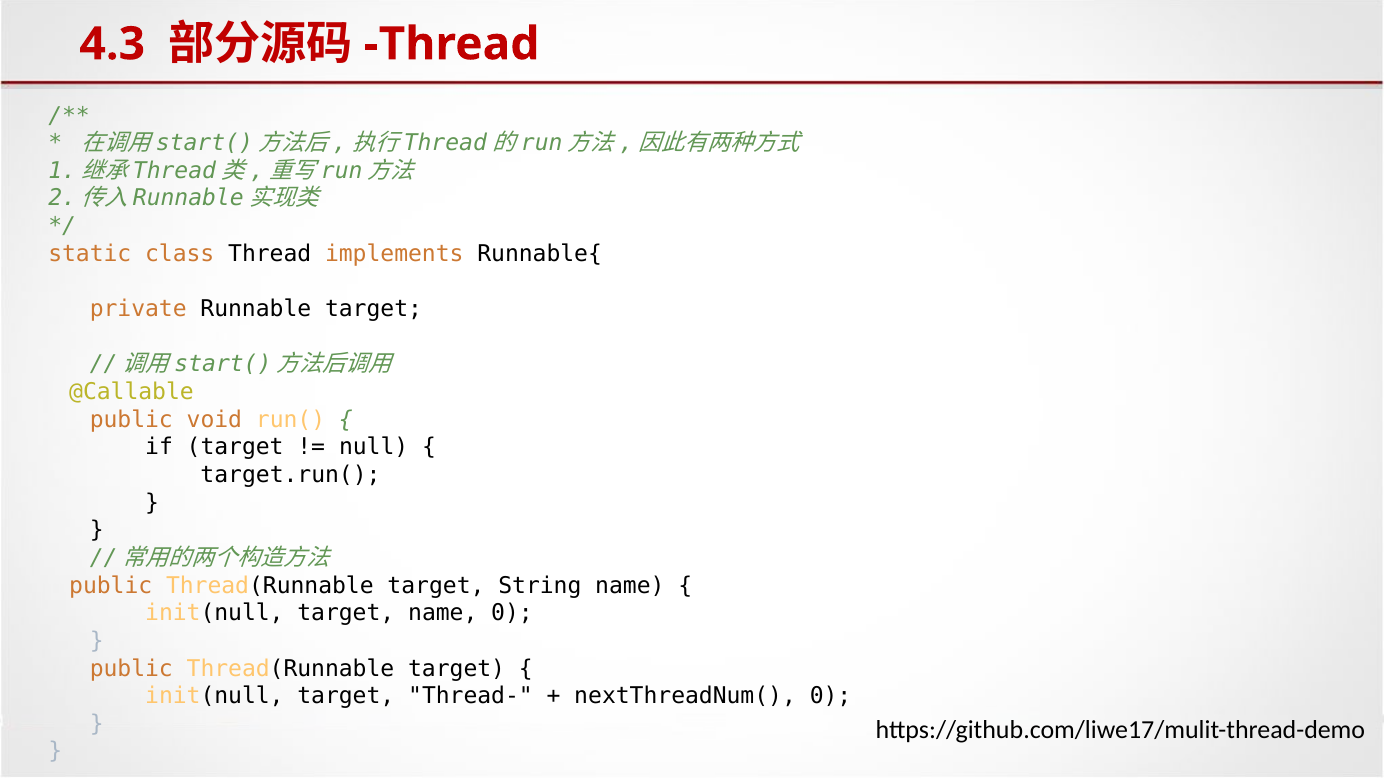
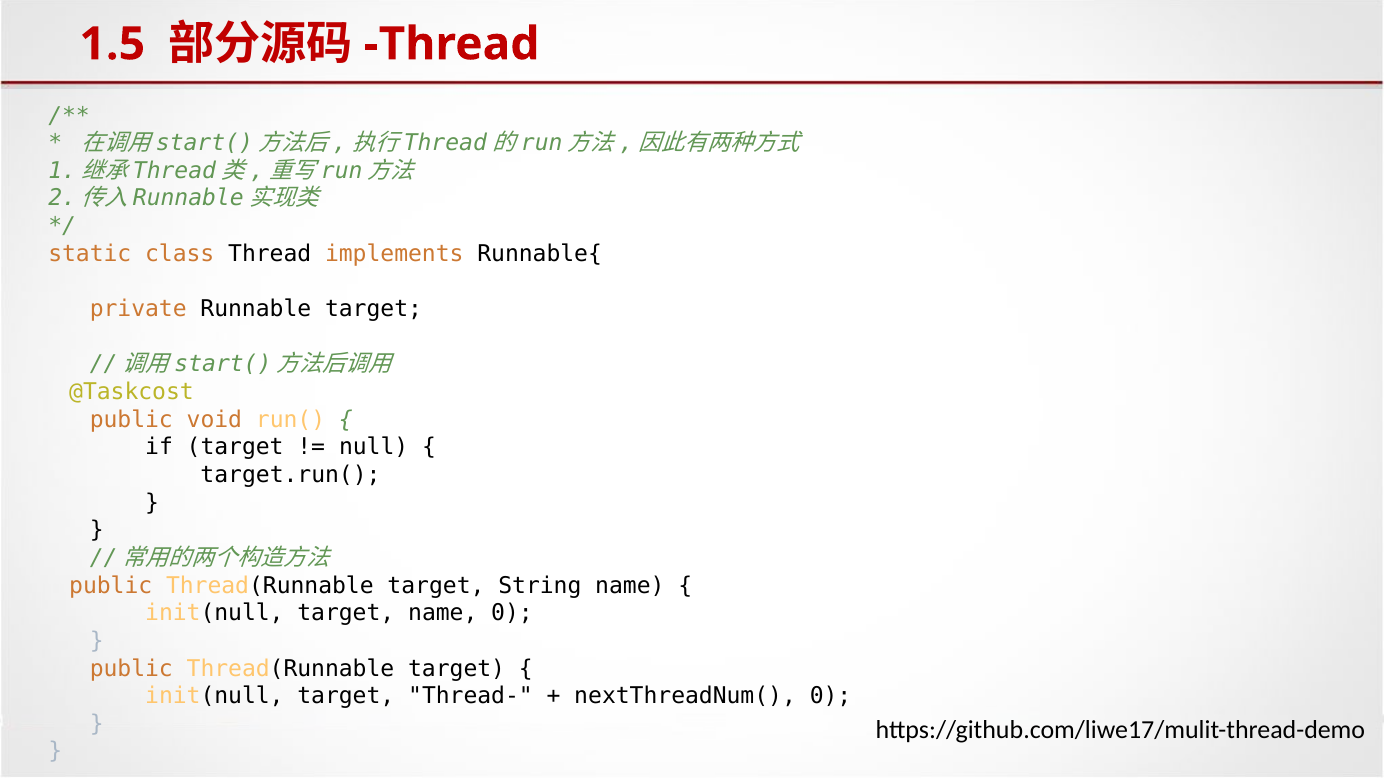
4.3: 4.3 -> 1.5 (112, 44)
@Callable: @Callable -> @Taskcost (131, 392)
